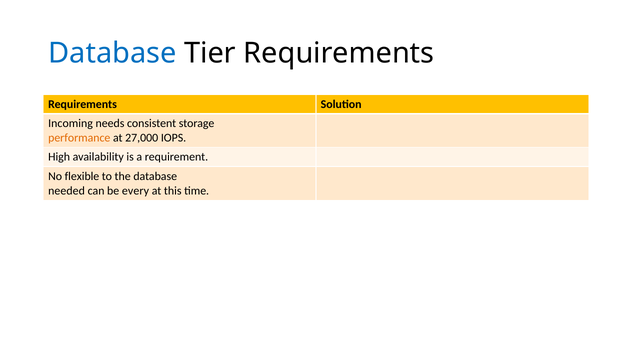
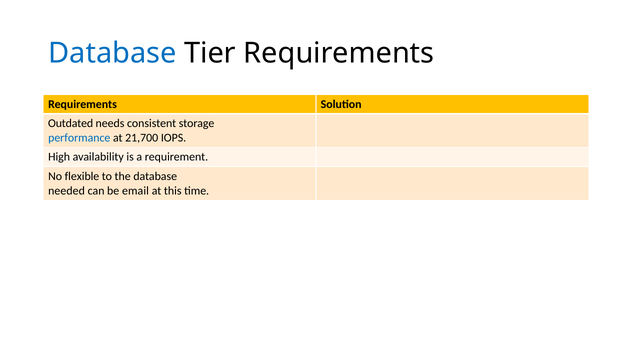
Incoming: Incoming -> Outdated (71, 124)
performance colour: orange -> blue (79, 138)
27,000: 27,000 -> 21,700 (142, 138)
every: every -> email (135, 191)
